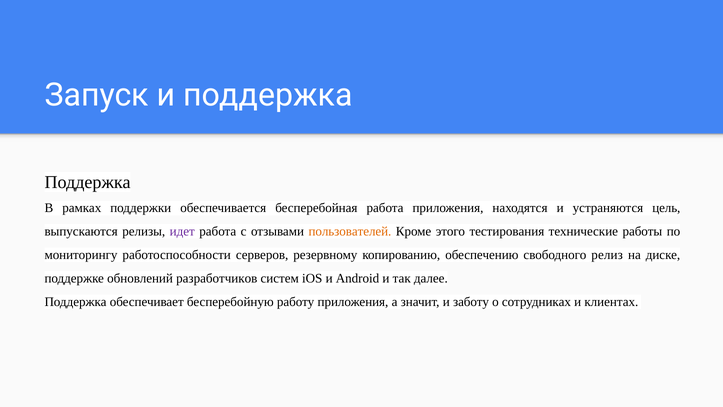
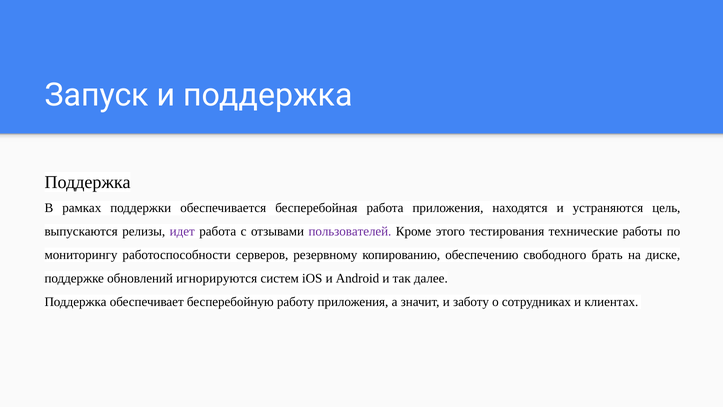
пользователей colour: orange -> purple (350, 231)
релиз: релиз -> брать (607, 255)
разработчиков: разработчиков -> игнорируются (217, 278)
